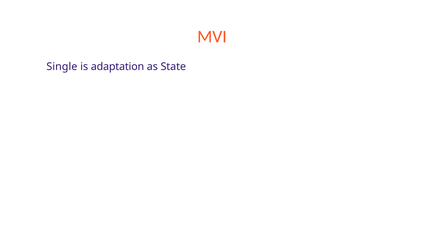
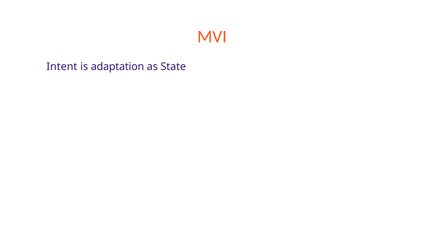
Single: Single -> Intent (62, 67)
